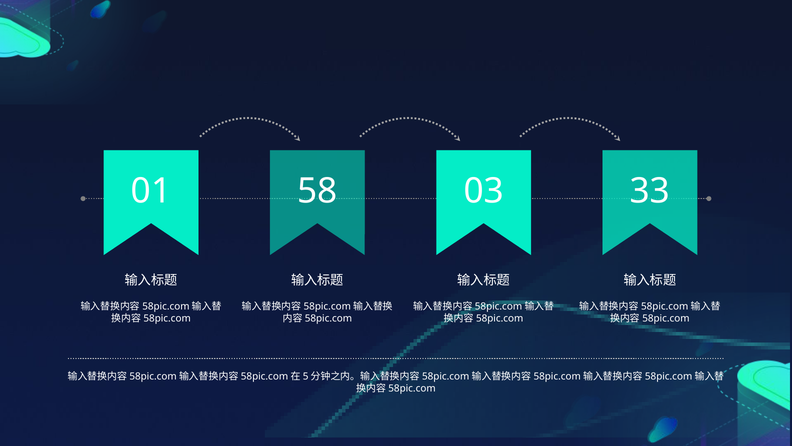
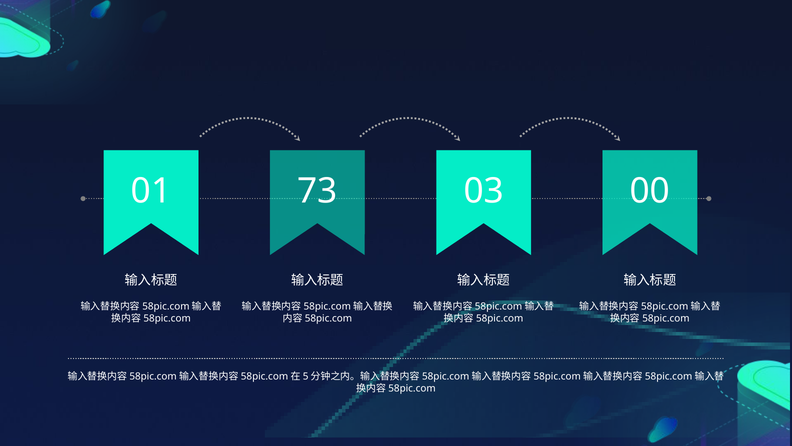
58: 58 -> 73 (317, 191)
33: 33 -> 00 (650, 191)
